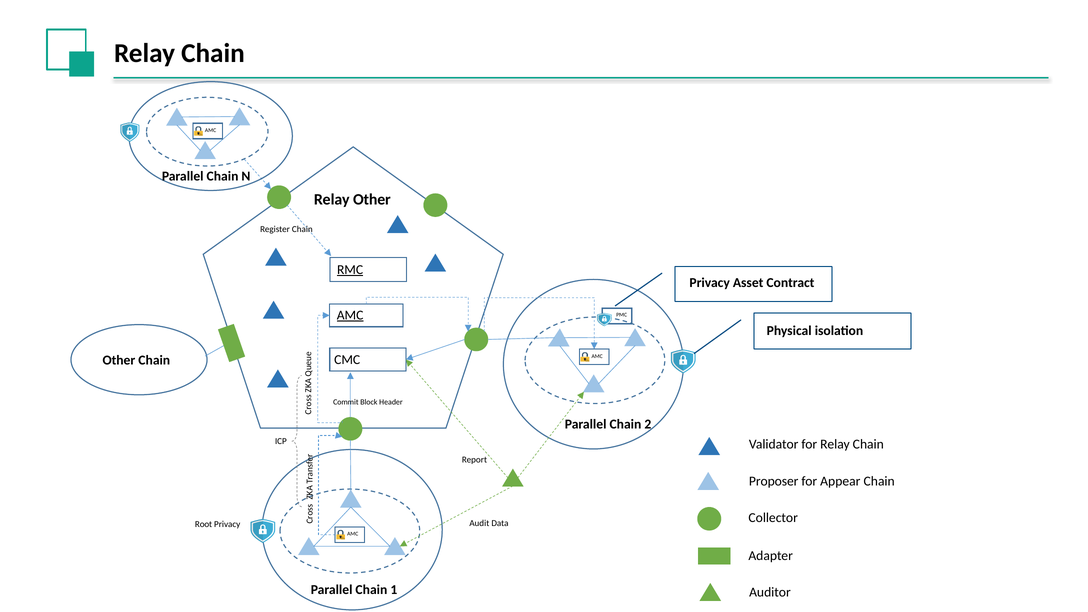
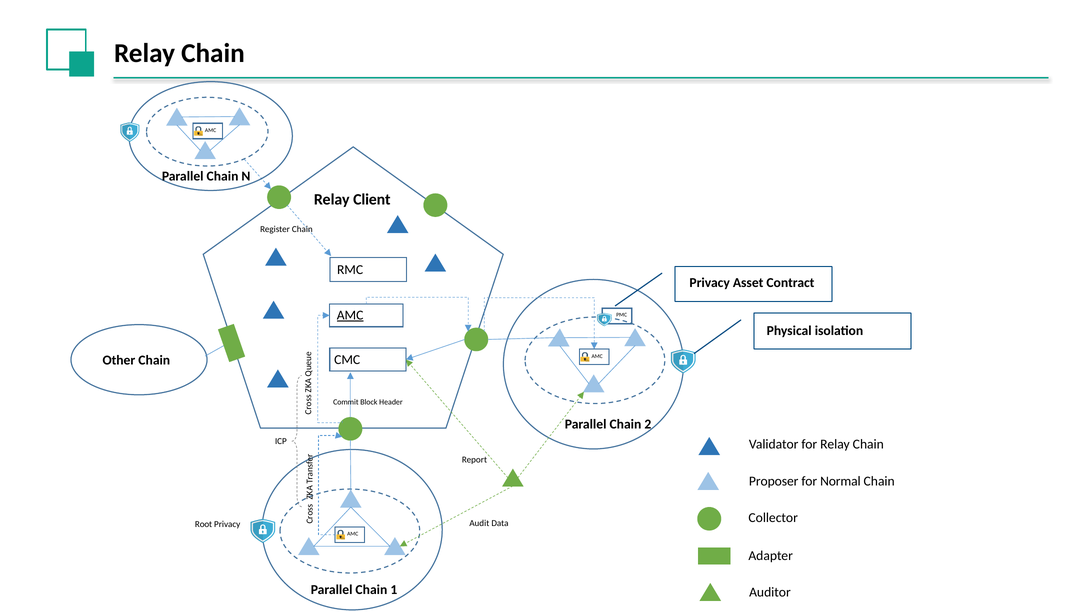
Relay Other: Other -> Client (372, 200)
RMC underline: present -> none (350, 270)
Appear: Appear -> Normal (840, 481)
